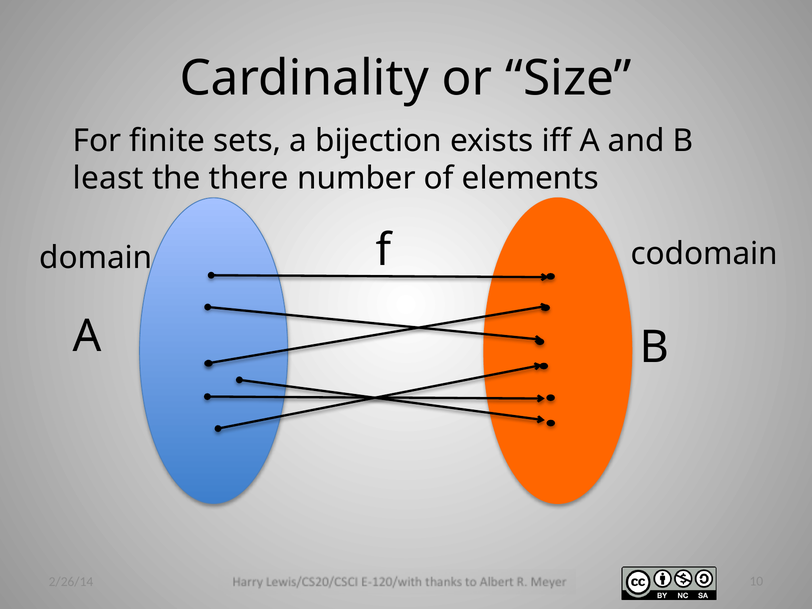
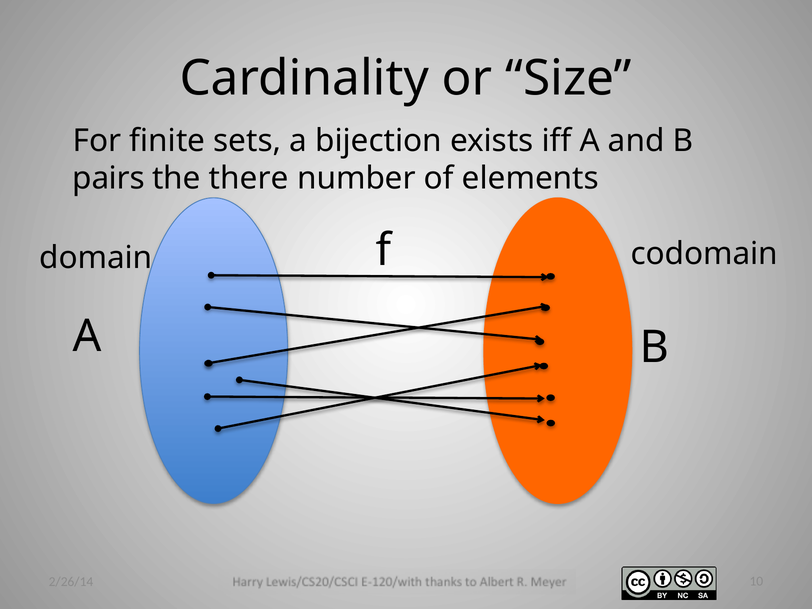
least: least -> pairs (109, 179)
